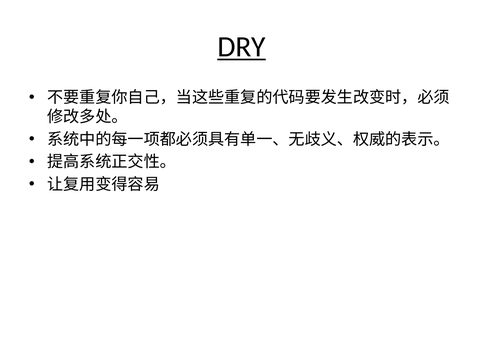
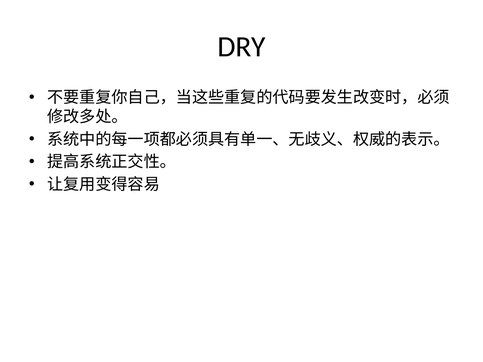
DRY underline: present -> none (242, 47)
